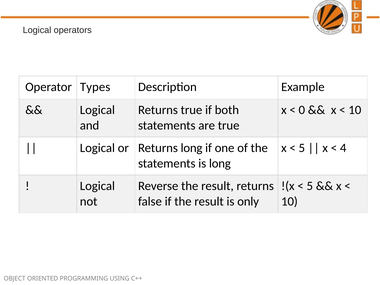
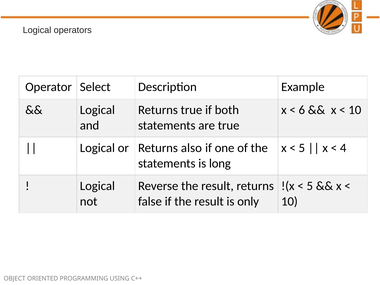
Types: Types -> Select (95, 87)
0: 0 -> 6 (302, 110)
Returns long: long -> also (191, 148)
